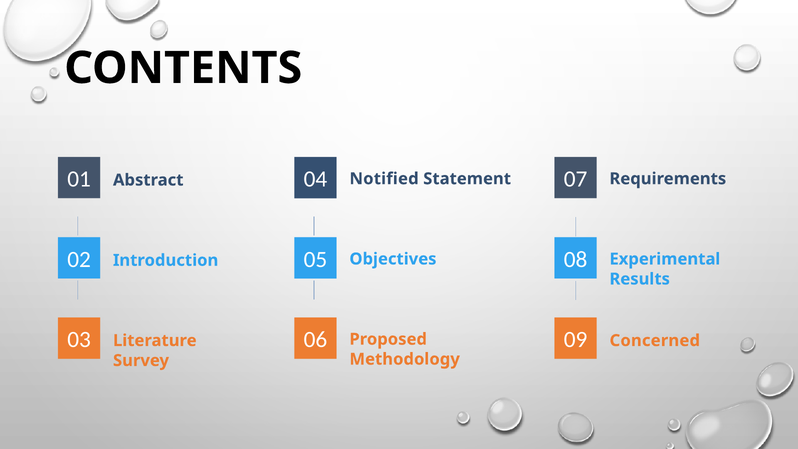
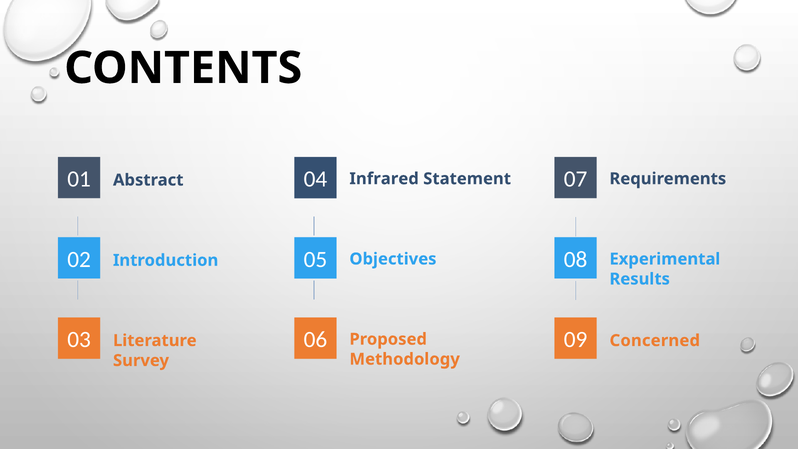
Notified: Notified -> Infrared (384, 179)
